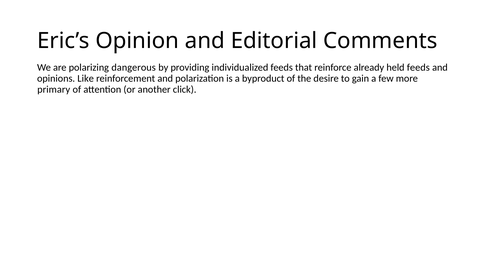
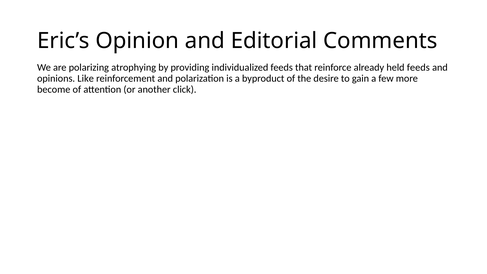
dangerous: dangerous -> atrophying (134, 67)
primary: primary -> become (54, 89)
